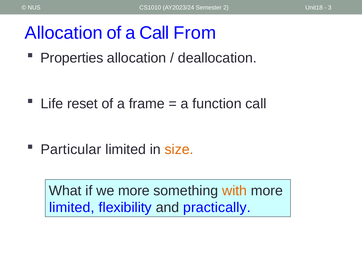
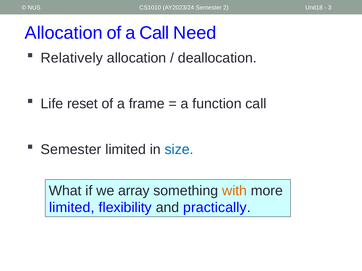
From: From -> Need (195, 33)
Properties: Properties -> Relatively (72, 58)
Particular: Particular -> Semester (71, 150)
size colour: orange -> blue (179, 150)
we more: more -> array (134, 191)
